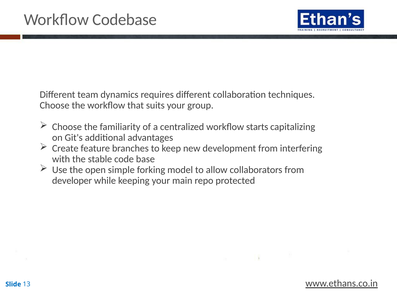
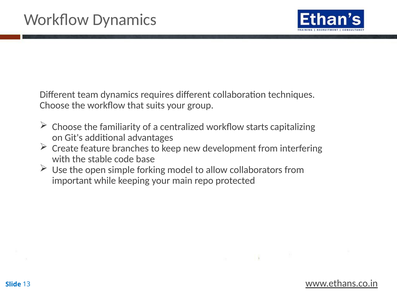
Workflow Codebase: Codebase -> Dynamics (125, 20)
developer: developer -> important (72, 180)
